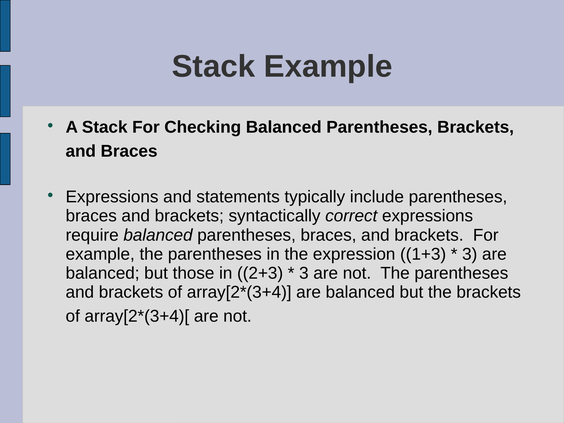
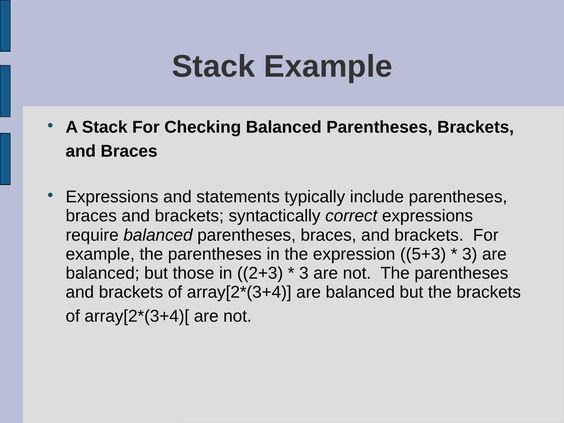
1+3: 1+3 -> 5+3 (423, 254)
